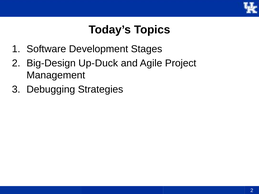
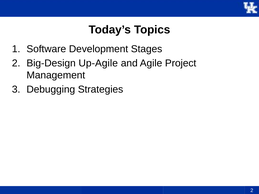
Up-Duck: Up-Duck -> Up-Agile (98, 63)
